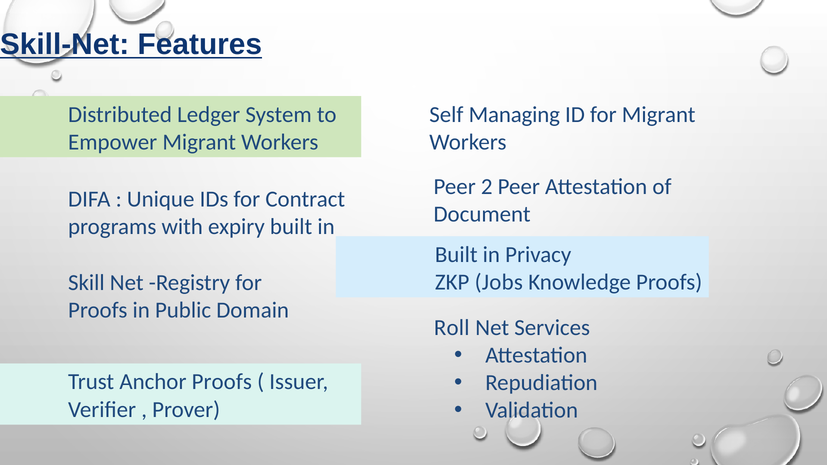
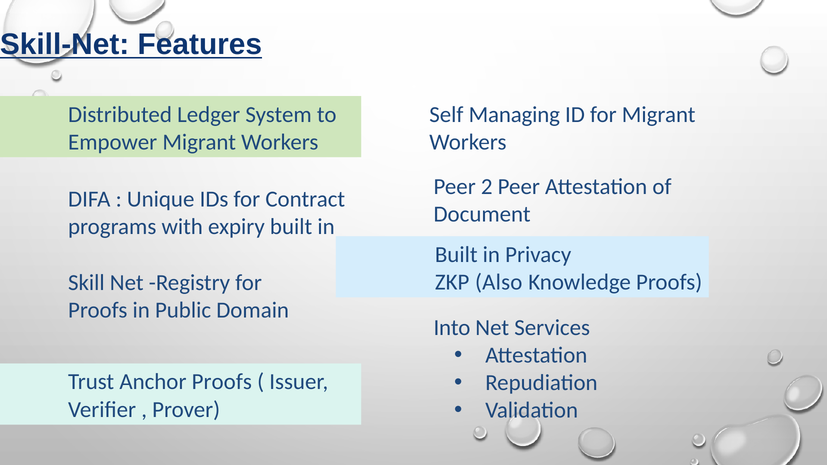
Jobs: Jobs -> Also (499, 282)
Roll: Roll -> Into (452, 328)
